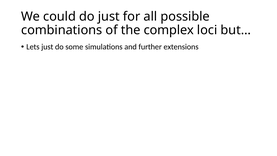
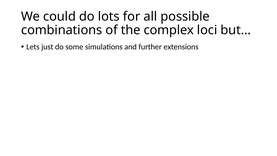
do just: just -> lots (109, 16)
